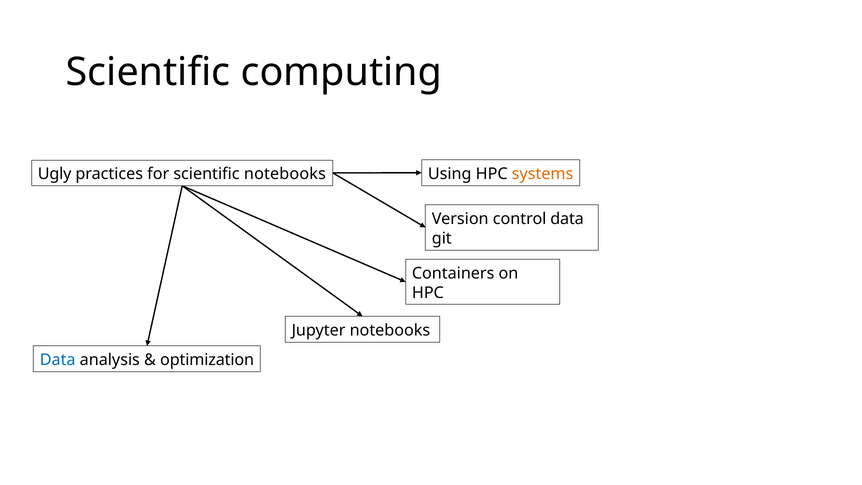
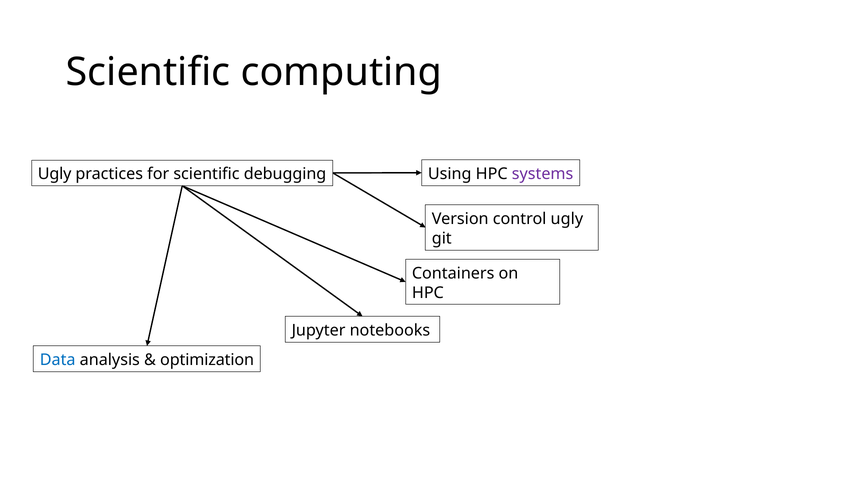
scientific notebooks: notebooks -> debugging (285, 174)
systems colour: orange -> purple (543, 174)
control data: data -> ugly (567, 219)
